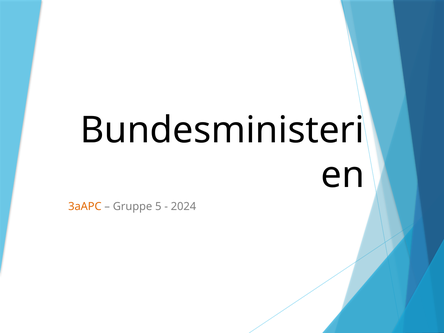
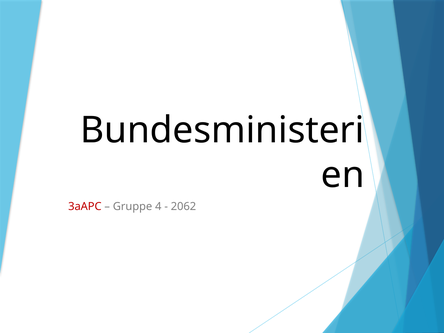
3aAPC colour: orange -> red (85, 206)
5: 5 -> 4 (158, 206)
2024: 2024 -> 2062 (183, 206)
